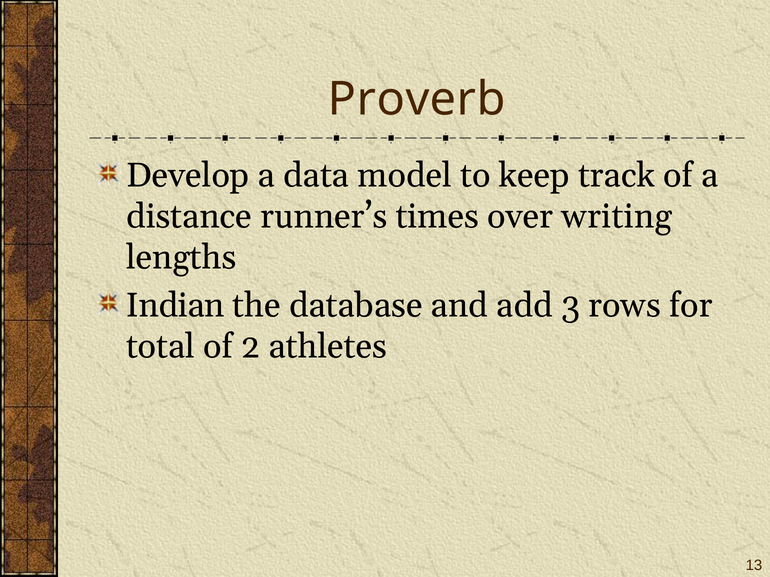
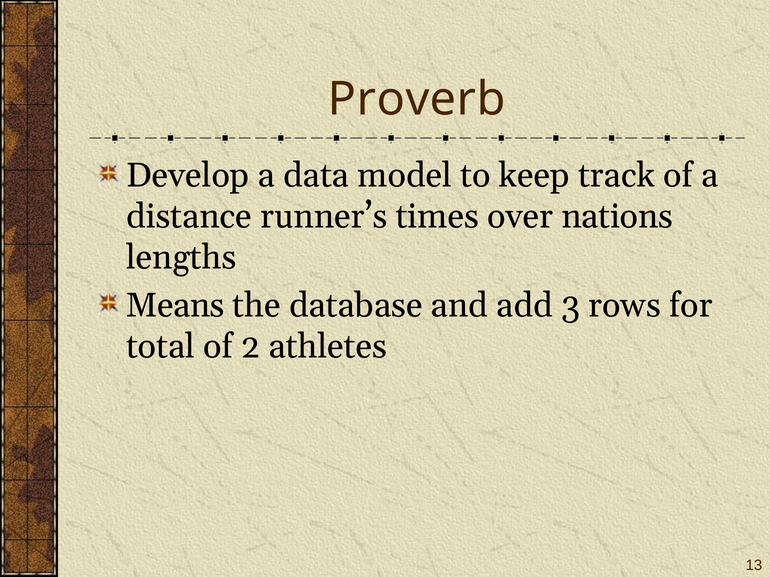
writing: writing -> nations (617, 217)
Indian: Indian -> Means (175, 306)
